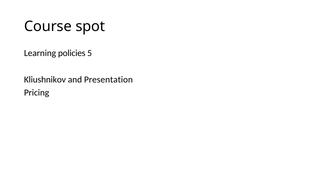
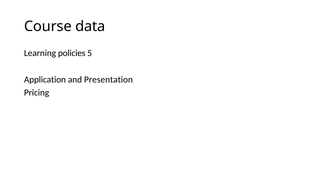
spot: spot -> data (90, 26)
Kliushnikov: Kliushnikov -> Application (45, 80)
